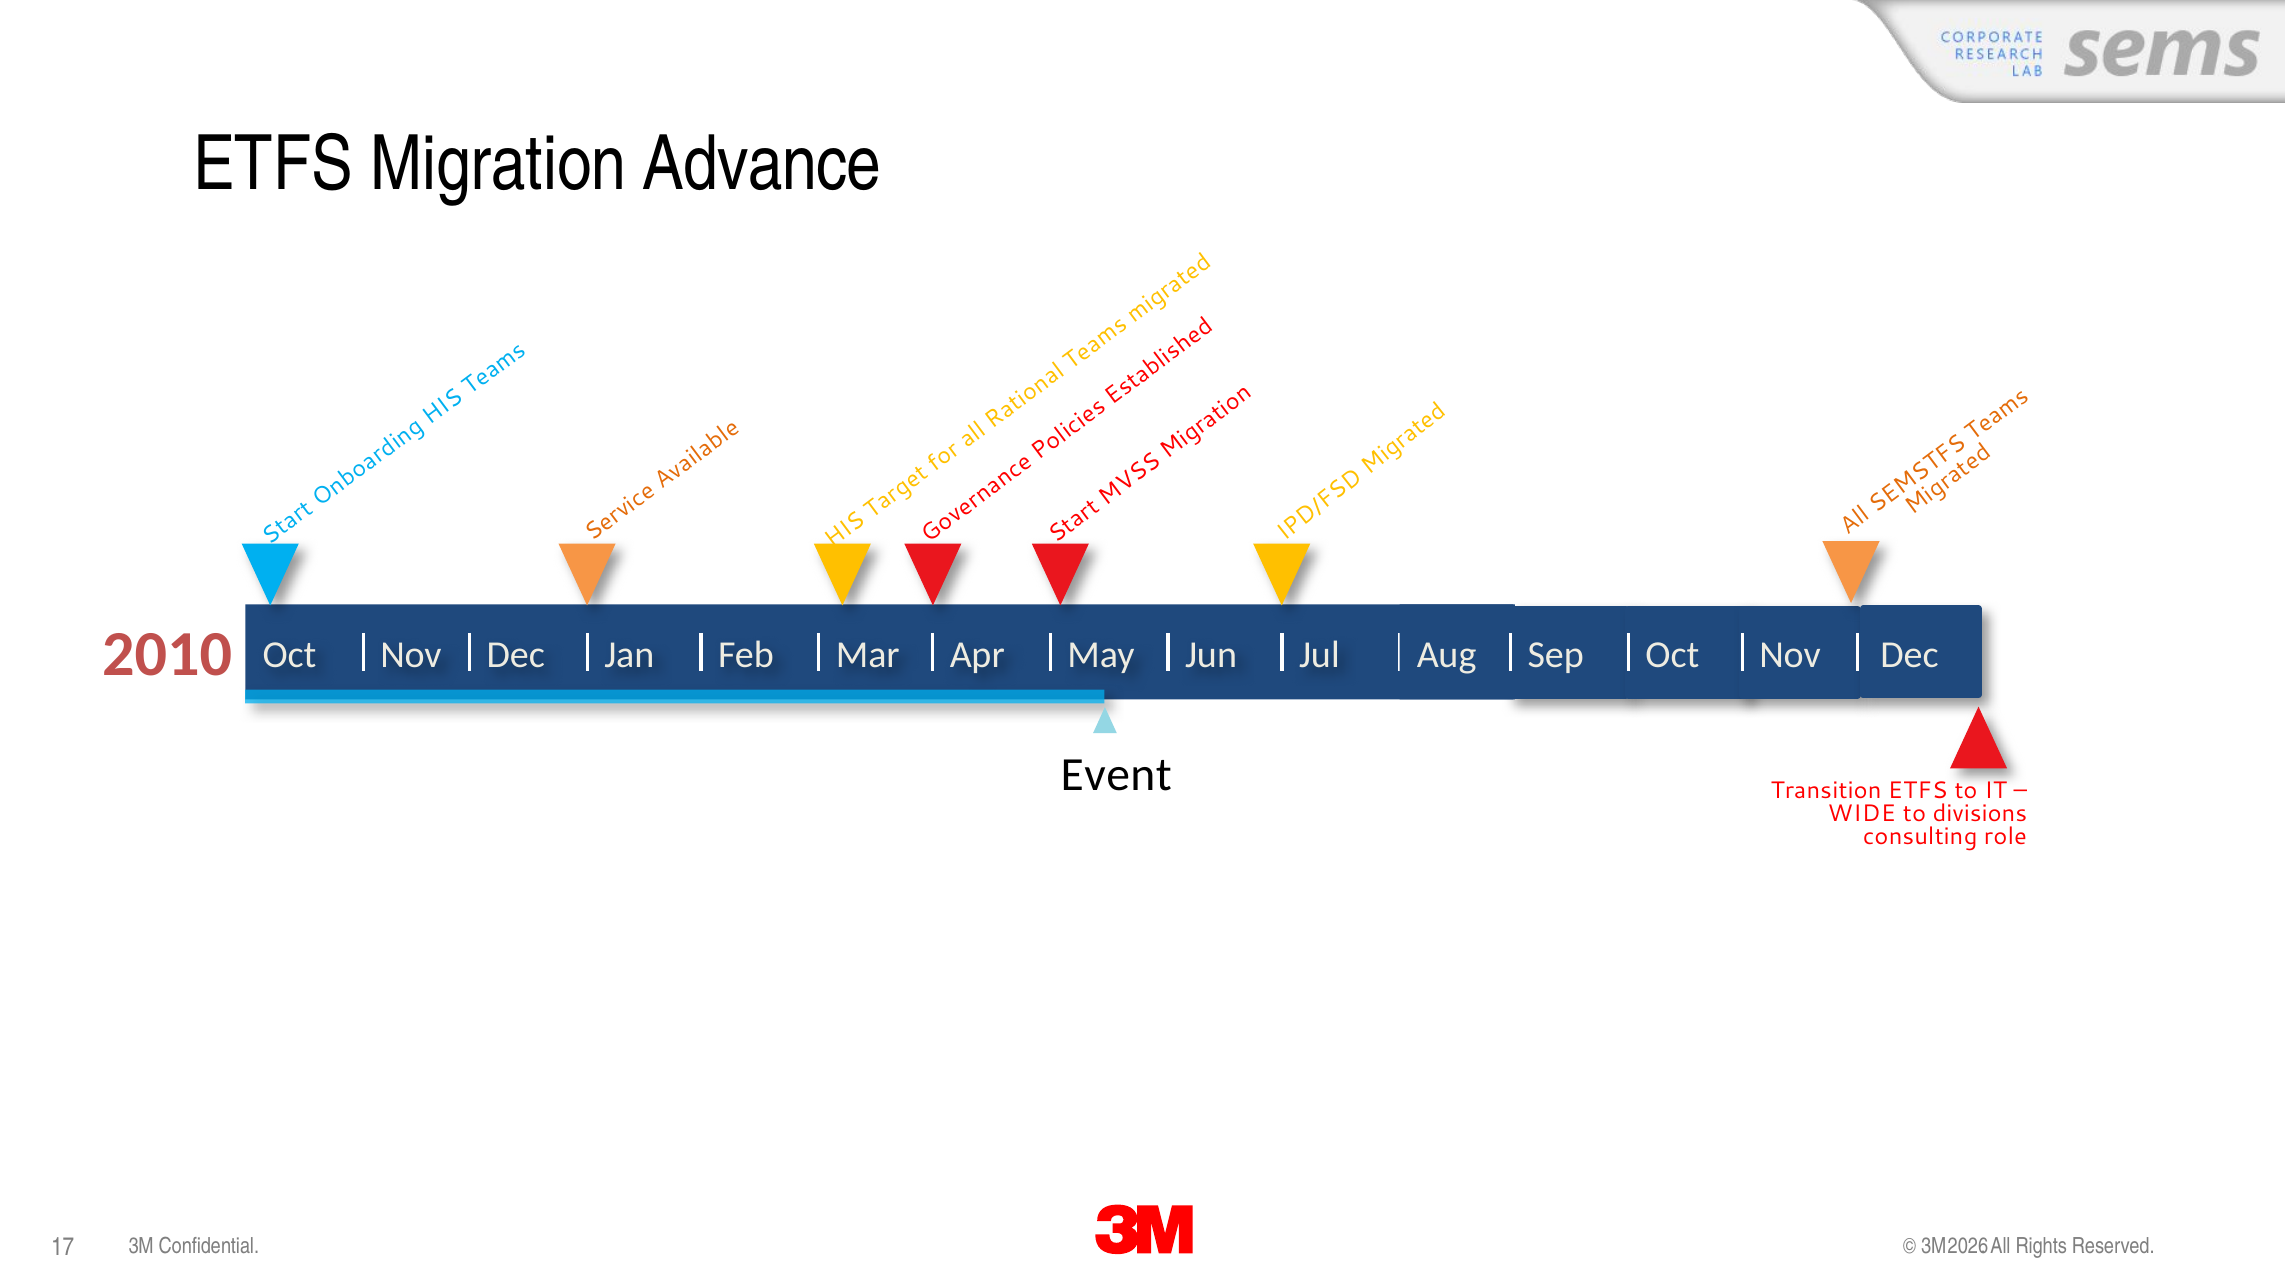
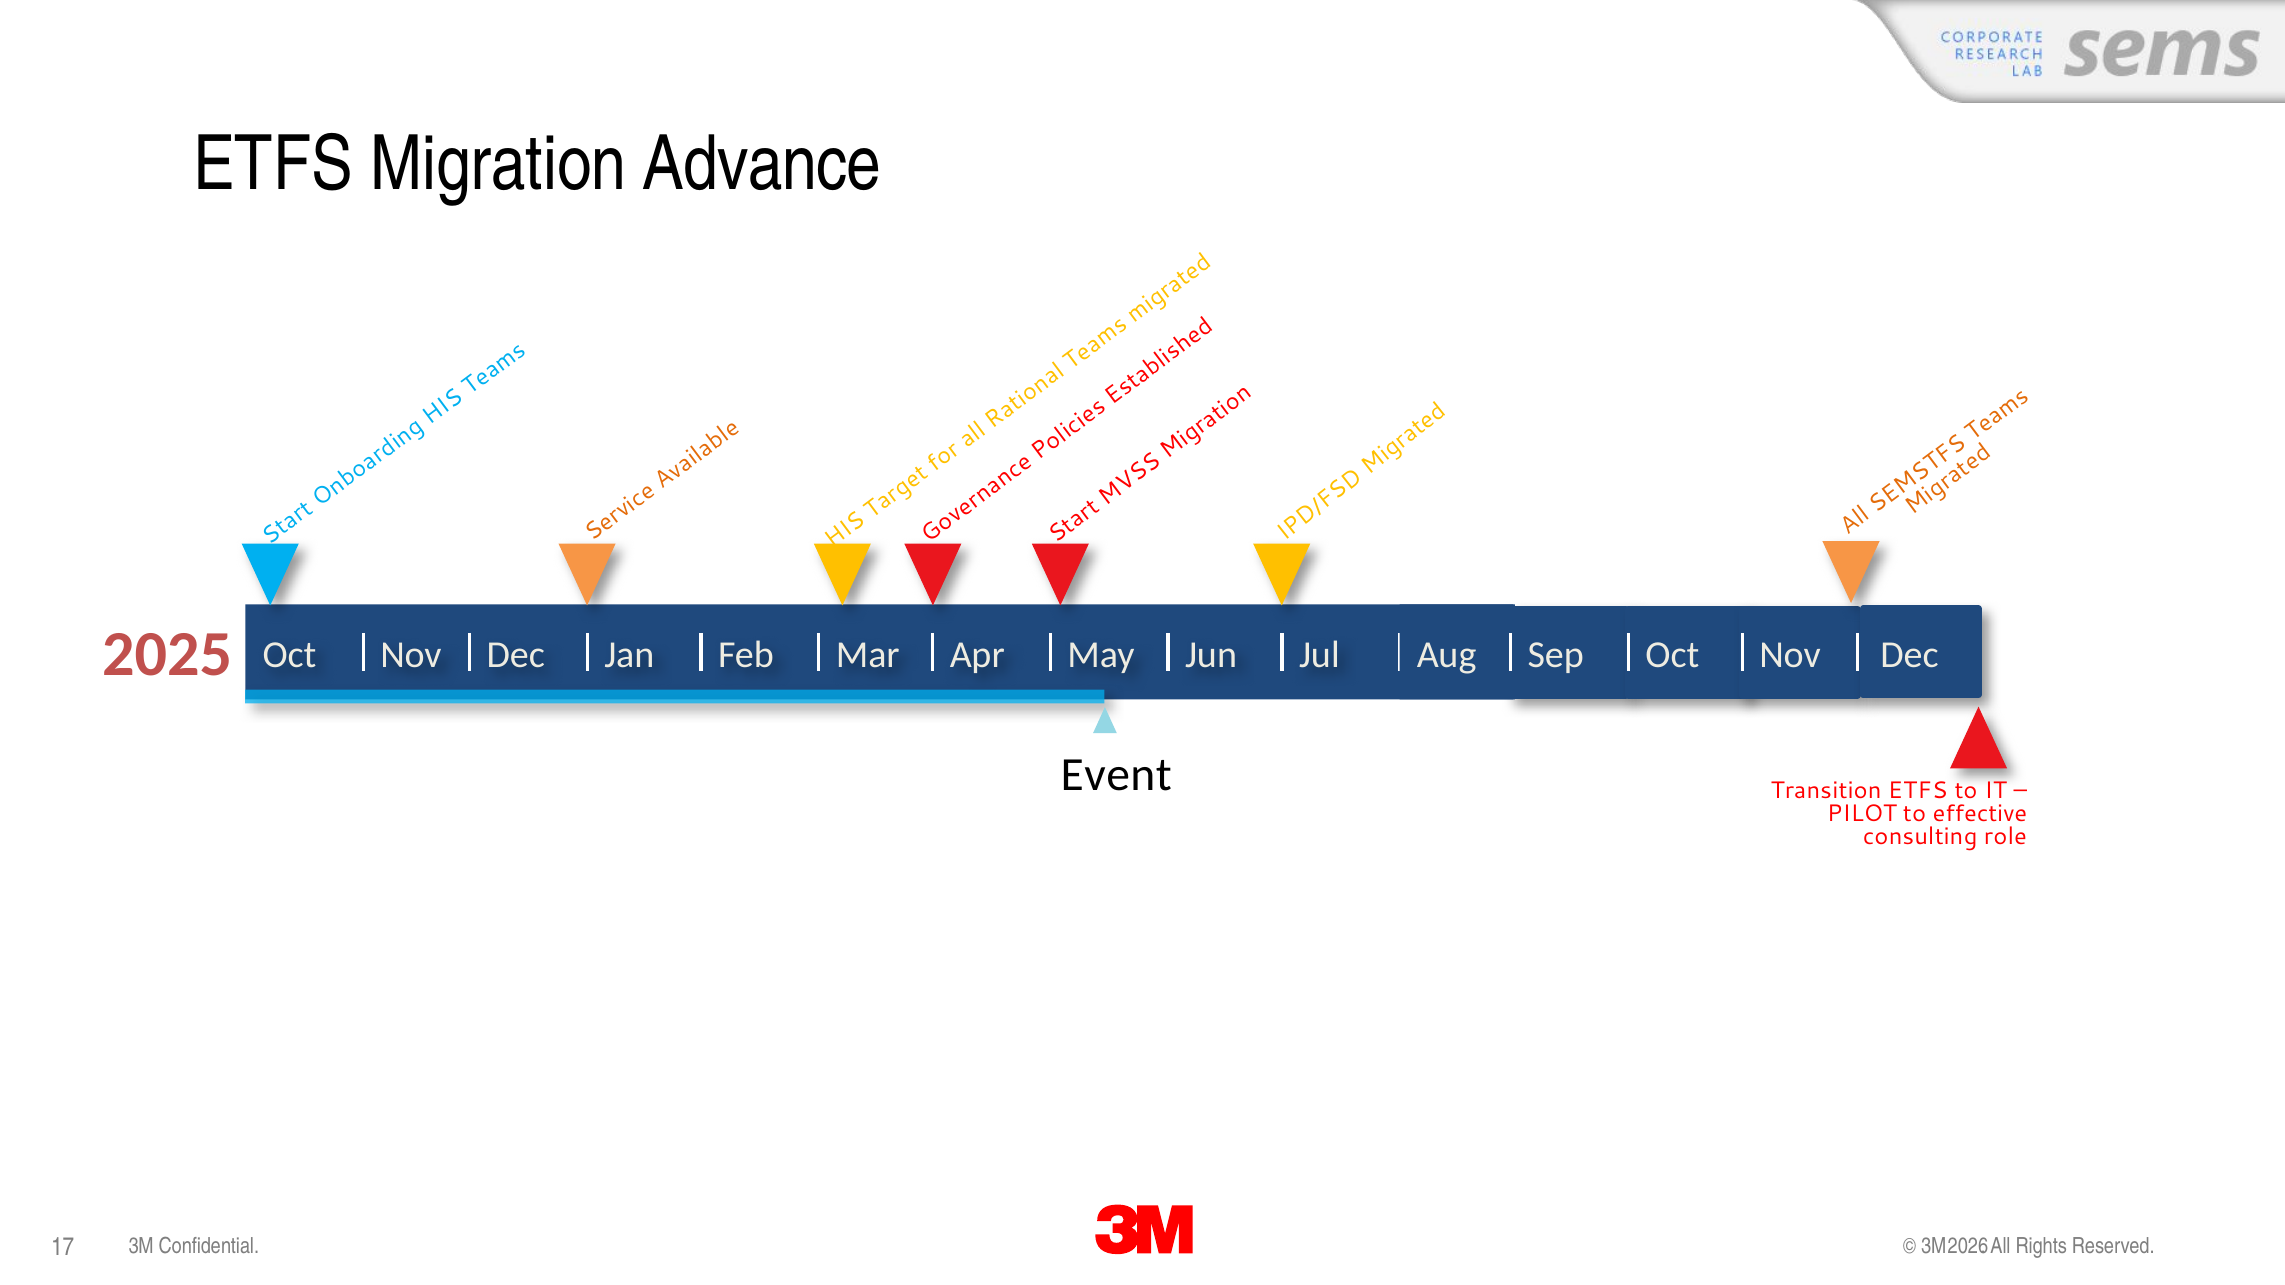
2010: 2010 -> 2025 (167, 655)
WIDE: WIDE -> PILOT (1862, 814)
divisions: divisions -> effective (1980, 814)
